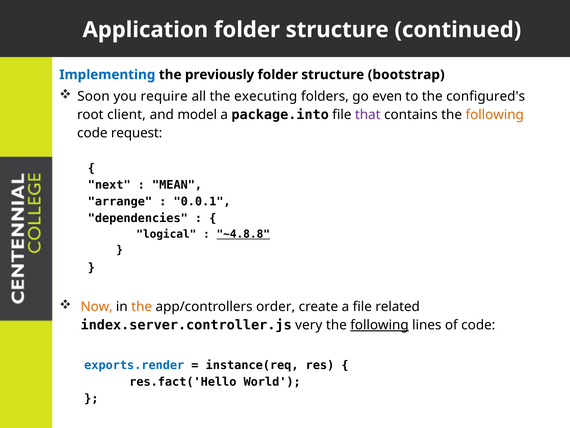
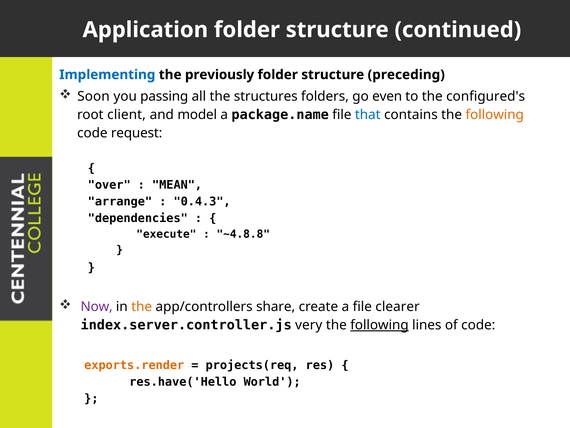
bootstrap: bootstrap -> preceding (406, 75)
require: require -> passing (164, 96)
executing: executing -> structures (266, 96)
package.into: package.into -> package.name (280, 115)
that colour: purple -> blue (368, 115)
next: next -> over (109, 185)
0.0.1: 0.0.1 -> 0.4.3 (202, 201)
logical: logical -> execute (166, 234)
~4.8.8 underline: present -> none (243, 234)
Now colour: orange -> purple (97, 306)
order: order -> share (276, 306)
related: related -> clearer (398, 306)
exports.render colour: blue -> orange (134, 365)
instance(req: instance(req -> projects(req (252, 365)
res.fact('Hello: res.fact('Hello -> res.have('Hello (183, 381)
